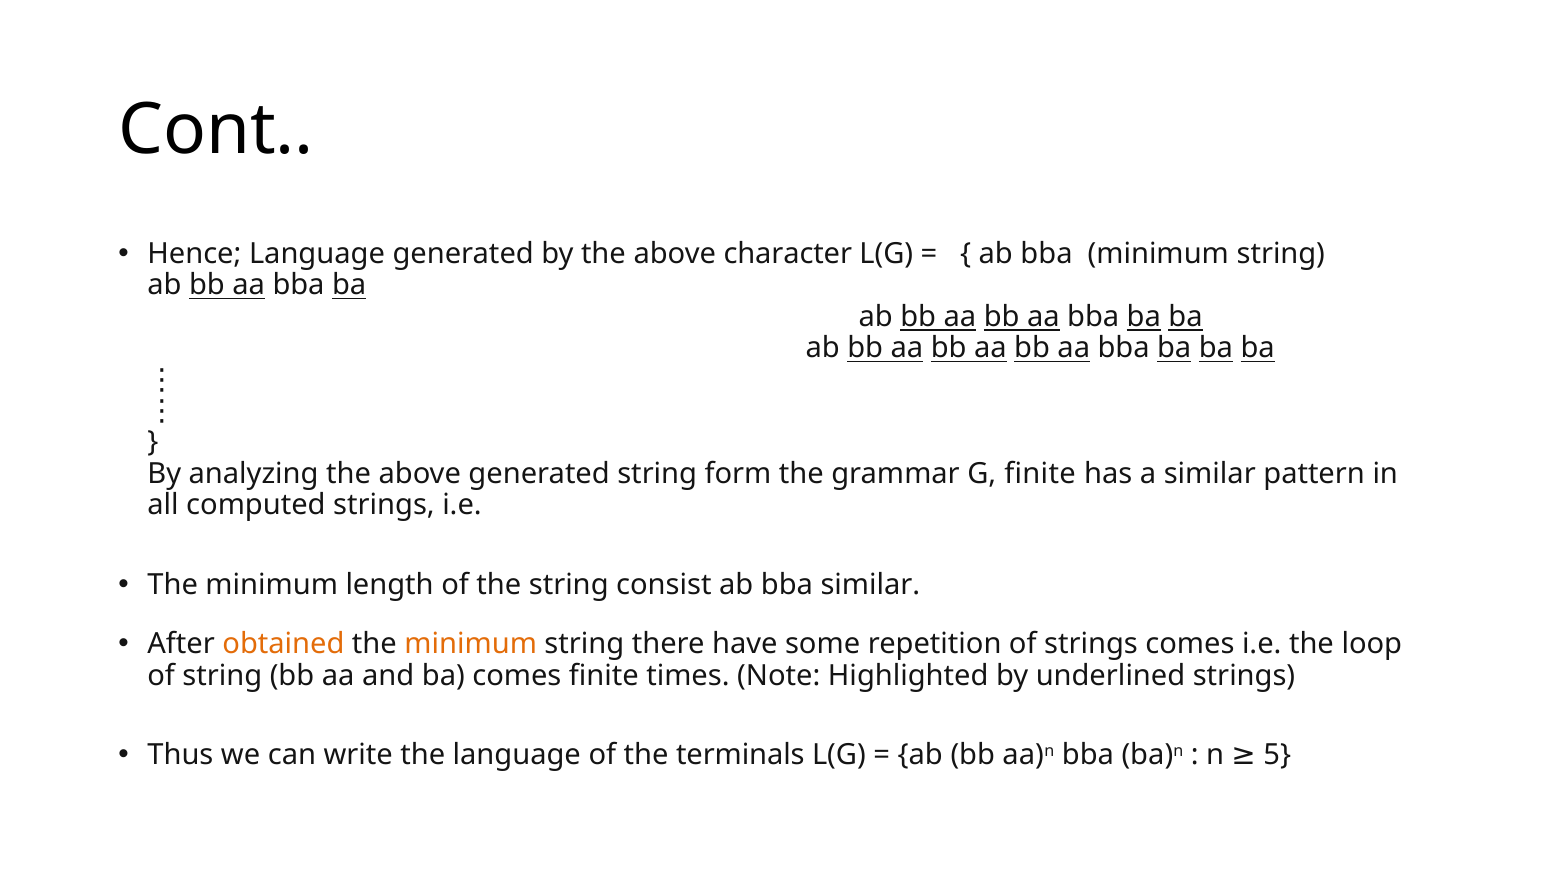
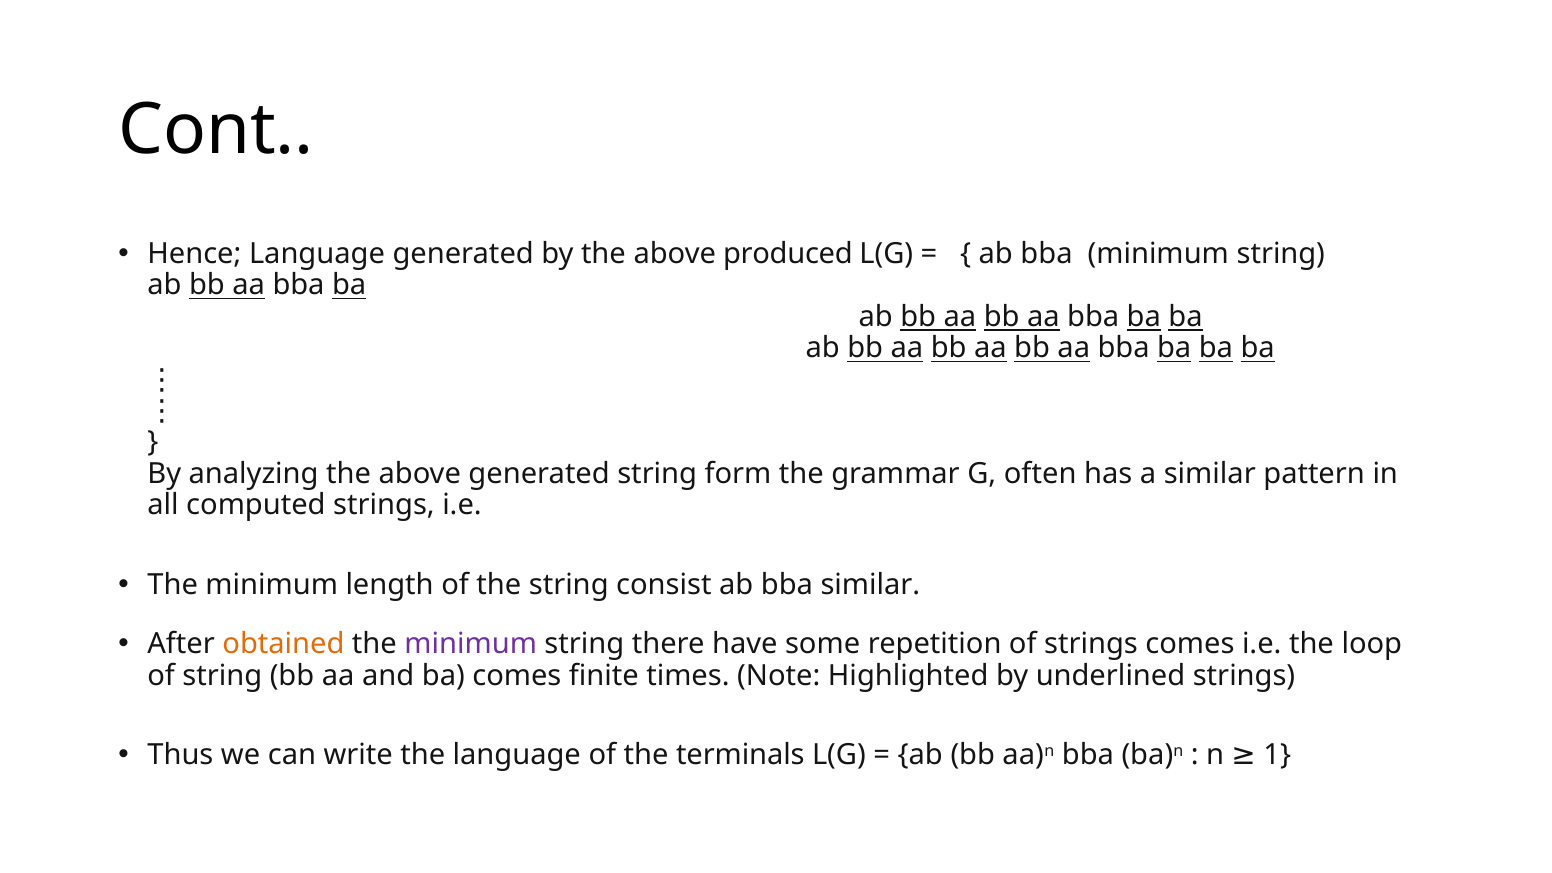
character: character -> produced (788, 254)
G finite: finite -> often (1040, 474)
minimum colour: orange -> purple (471, 644)
5: 5 -> 1 (1277, 755)
